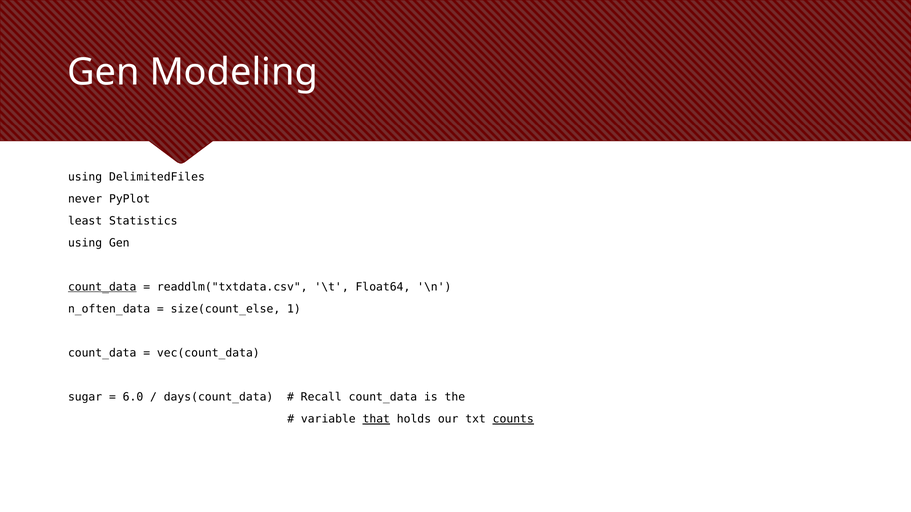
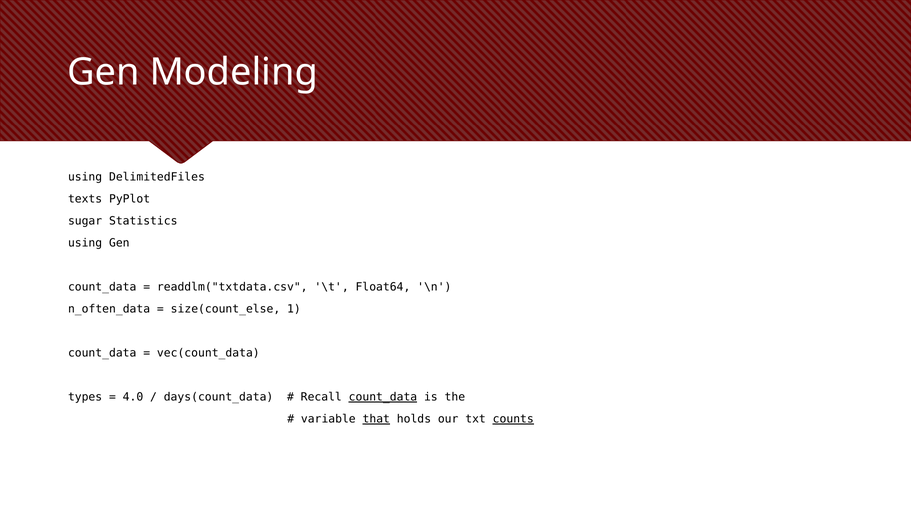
never: never -> texts (85, 199)
least: least -> sugar (85, 221)
count_data underline: present -> none (102, 287)
sugar: sugar -> types (85, 397)
6.0: 6.0 -> 4.0 (133, 397)
count_data underline: none -> present (383, 397)
